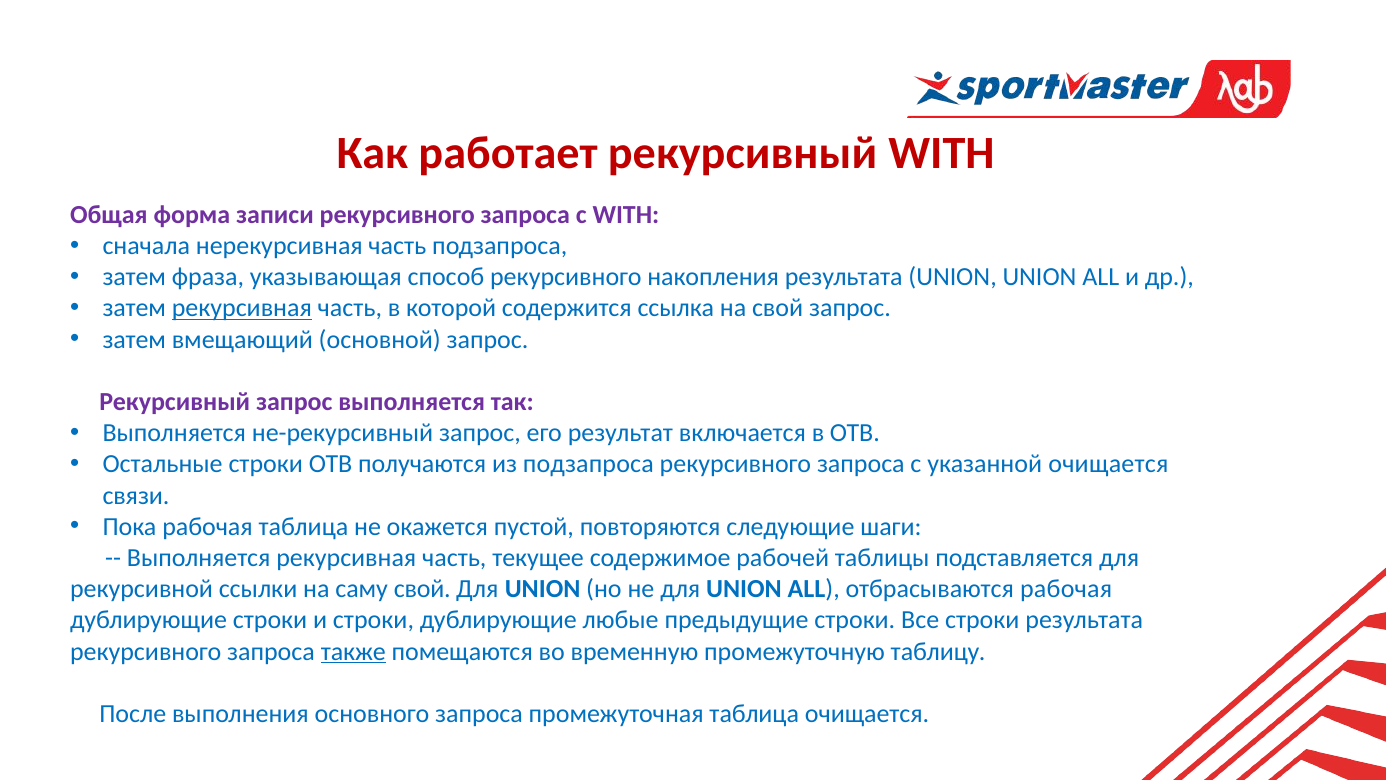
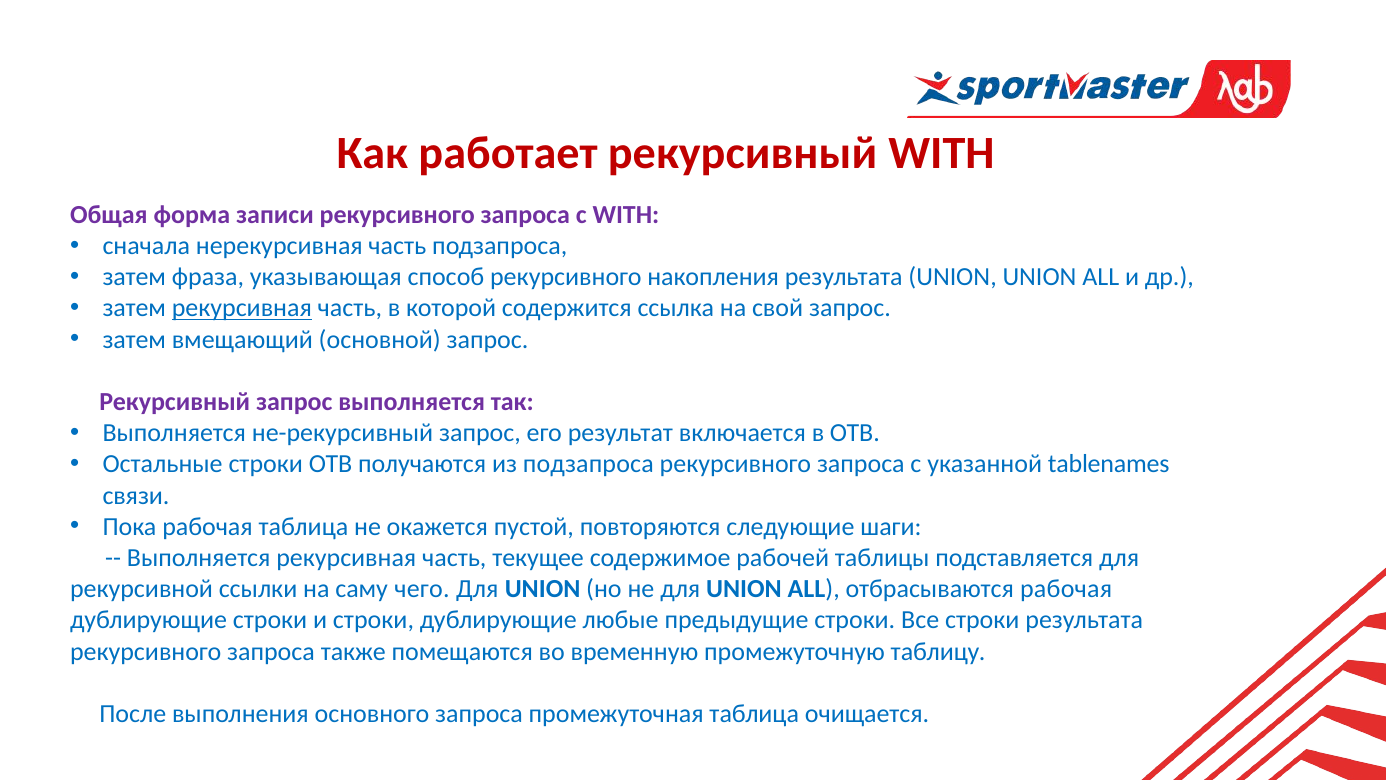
указанной очищается: очищается -> tablenames (1109, 464)
саму свой: свой -> чего (422, 589)
также underline: present -> none (353, 651)
